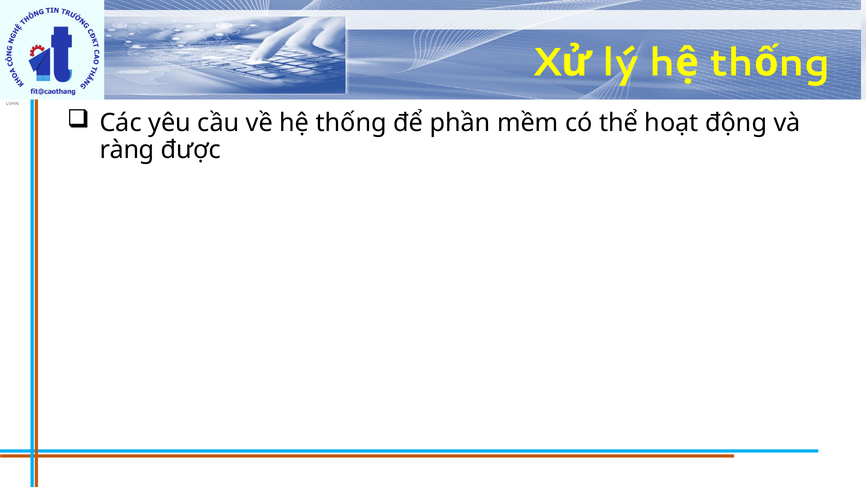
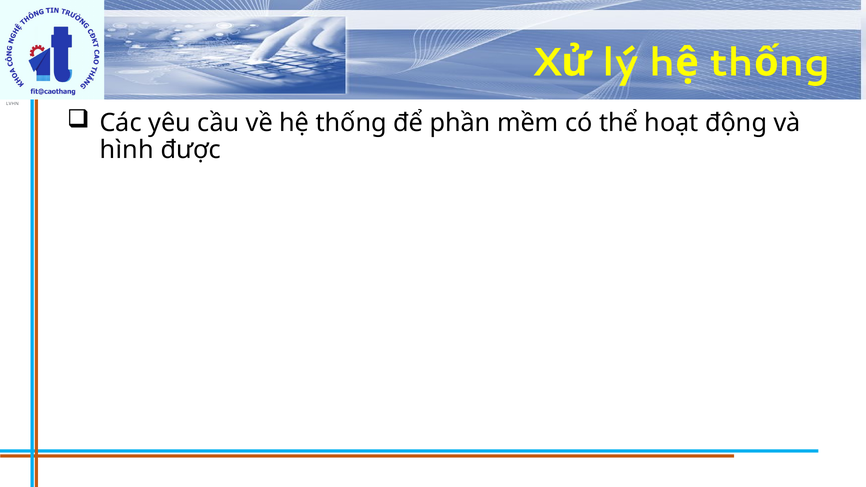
ràng: ràng -> hình (127, 150)
